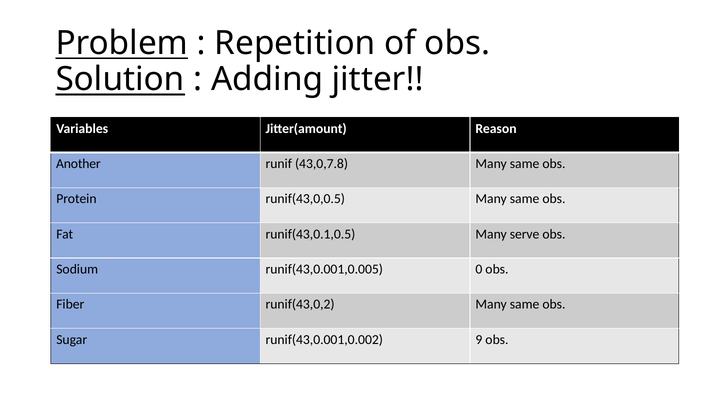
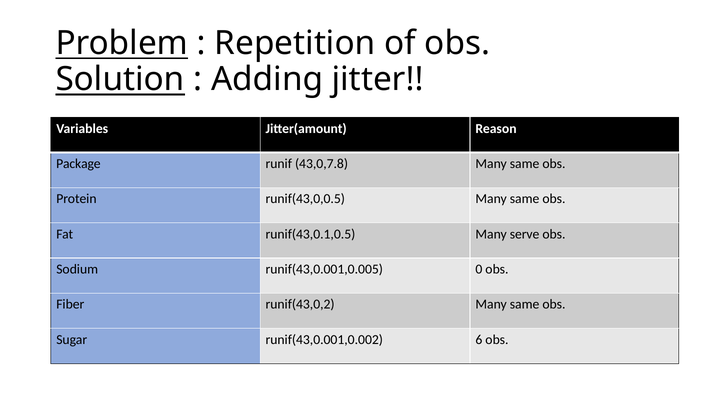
Another: Another -> Package (78, 163)
9: 9 -> 6 (479, 339)
